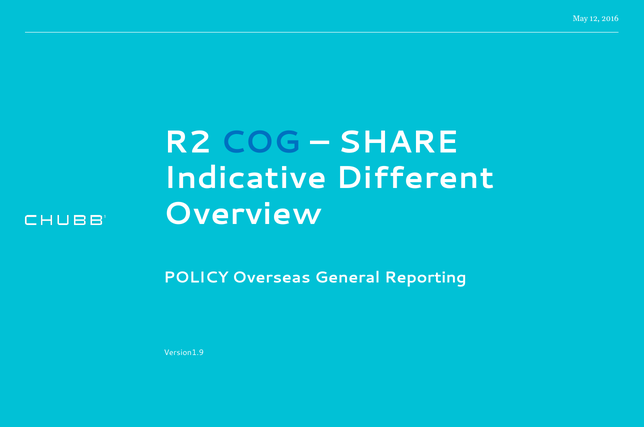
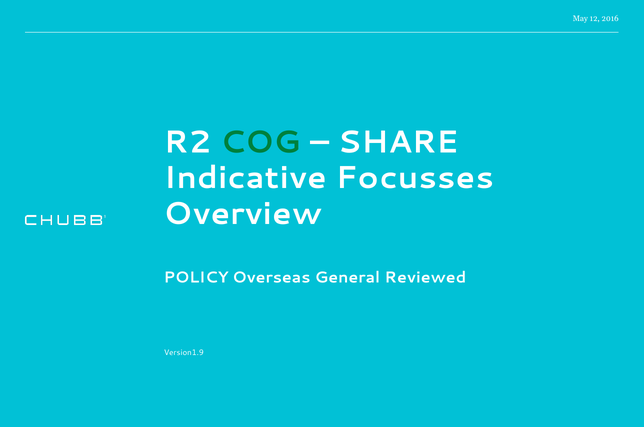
COG colour: blue -> green (261, 143)
Different: Different -> Focusses (415, 178)
Reporting: Reporting -> Reviewed (425, 278)
